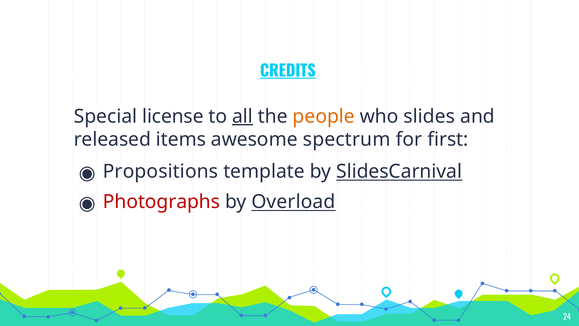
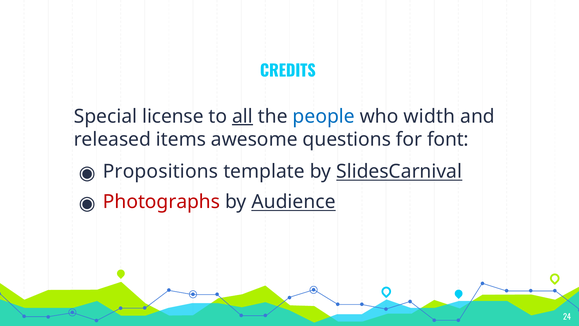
CREDITS underline: present -> none (288, 71)
people colour: orange -> blue (324, 116)
slides: slides -> width (429, 116)
spectrum: spectrum -> questions (347, 139)
first: first -> font (448, 139)
Overload: Overload -> Audience (294, 202)
